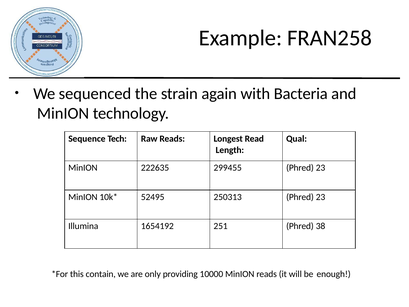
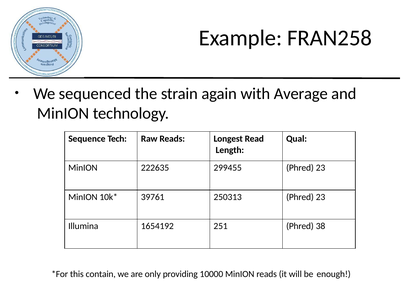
Bacteria: Bacteria -> Average (301, 94)
52495: 52495 -> 39761 (153, 197)
